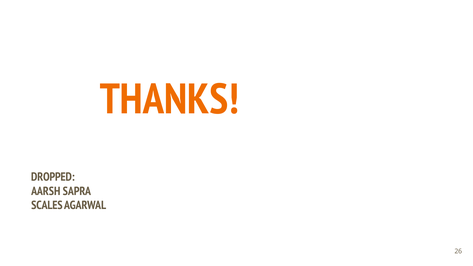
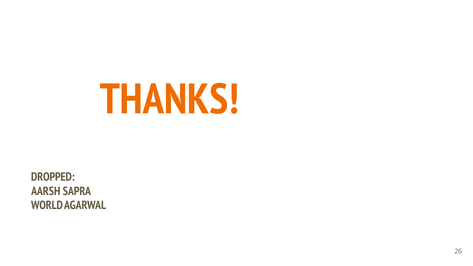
SCALES: SCALES -> WORLD (47, 205)
